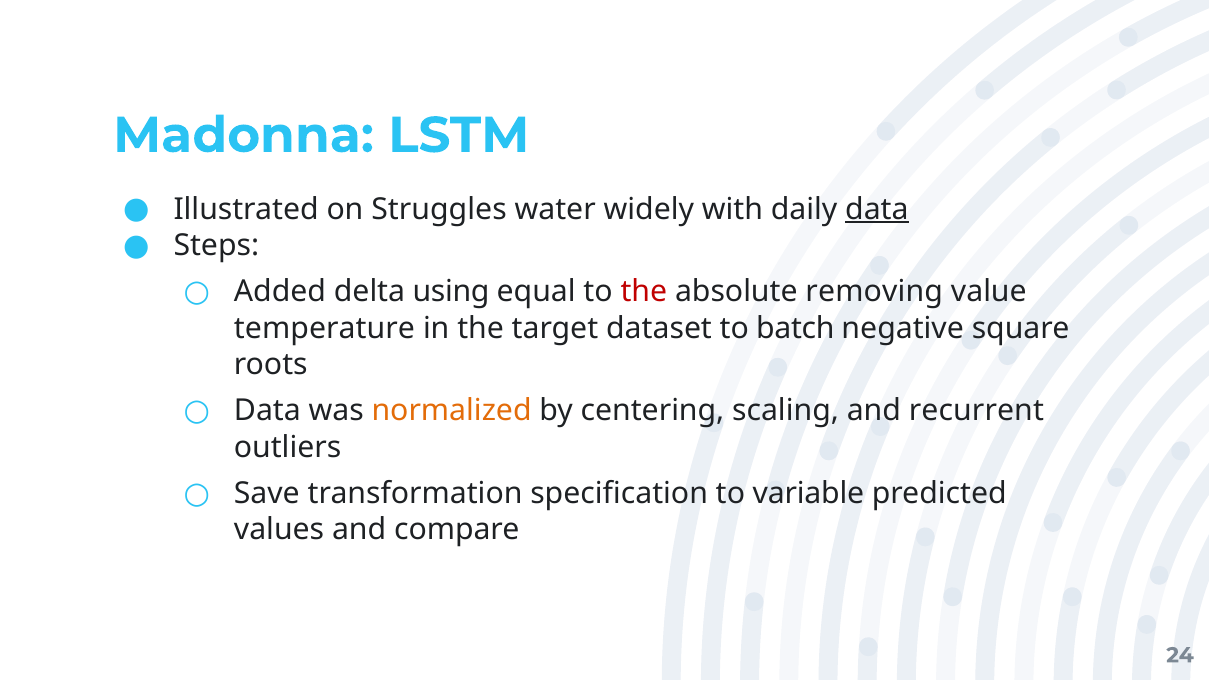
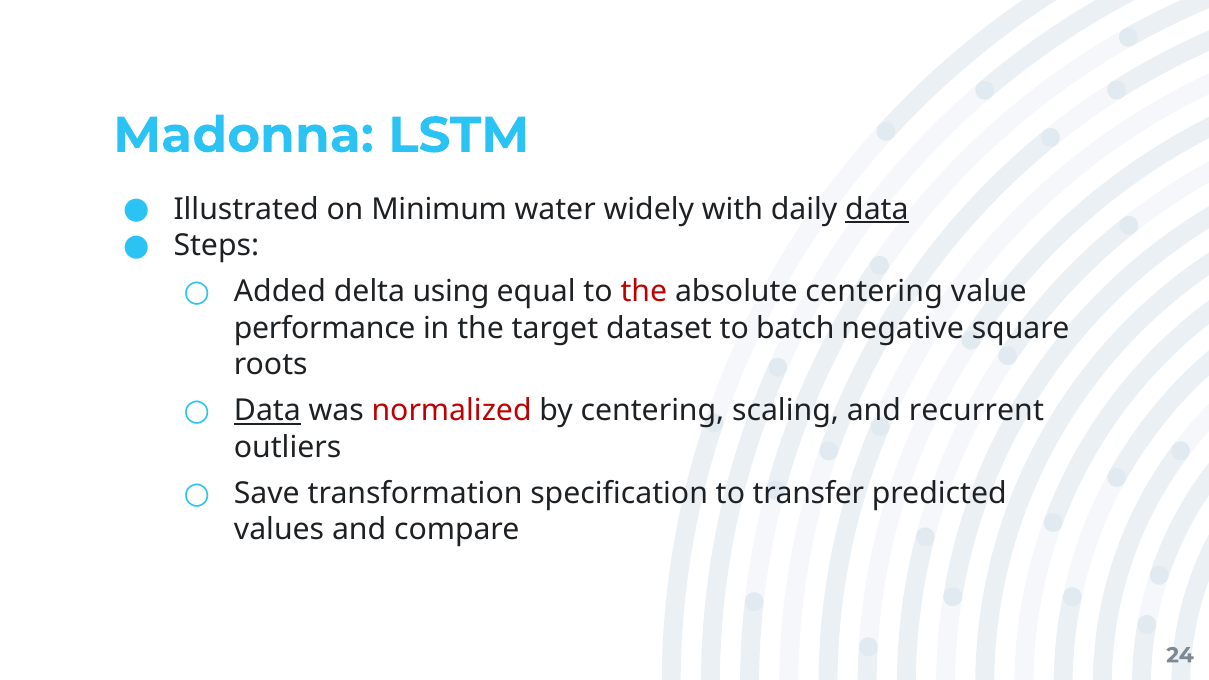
Struggles: Struggles -> Minimum (439, 209)
absolute removing: removing -> centering (874, 292)
temperature: temperature -> performance (325, 328)
Data underline: none -> present (267, 411)
normalized colour: orange -> red (452, 411)
variable: variable -> transfer (808, 494)
